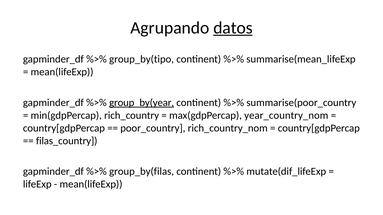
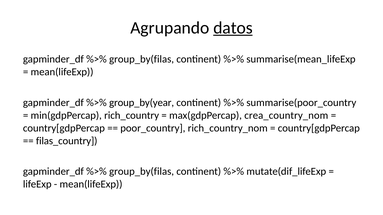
group_by(tipo: group_by(tipo -> group_by(filas (142, 59)
group_by(year underline: present -> none (142, 103)
year_country_nom: year_country_nom -> crea_country_nom (286, 116)
